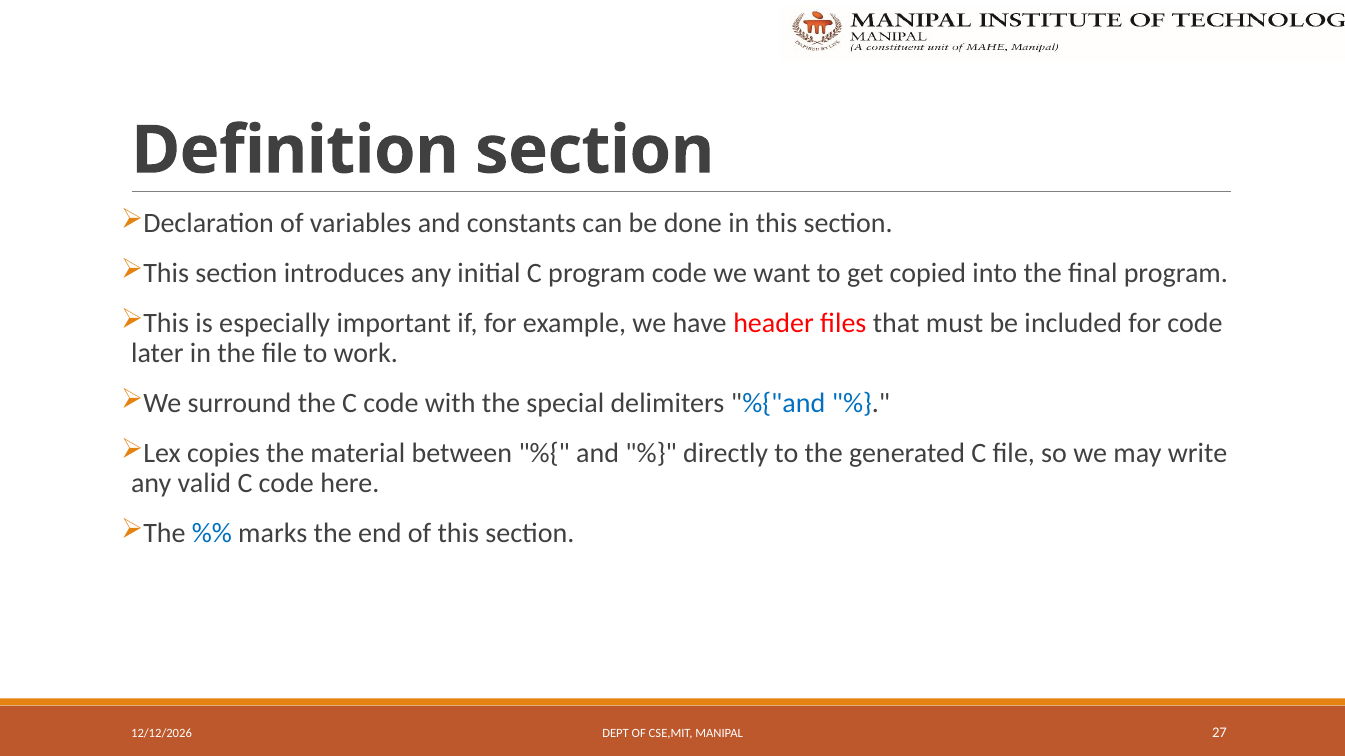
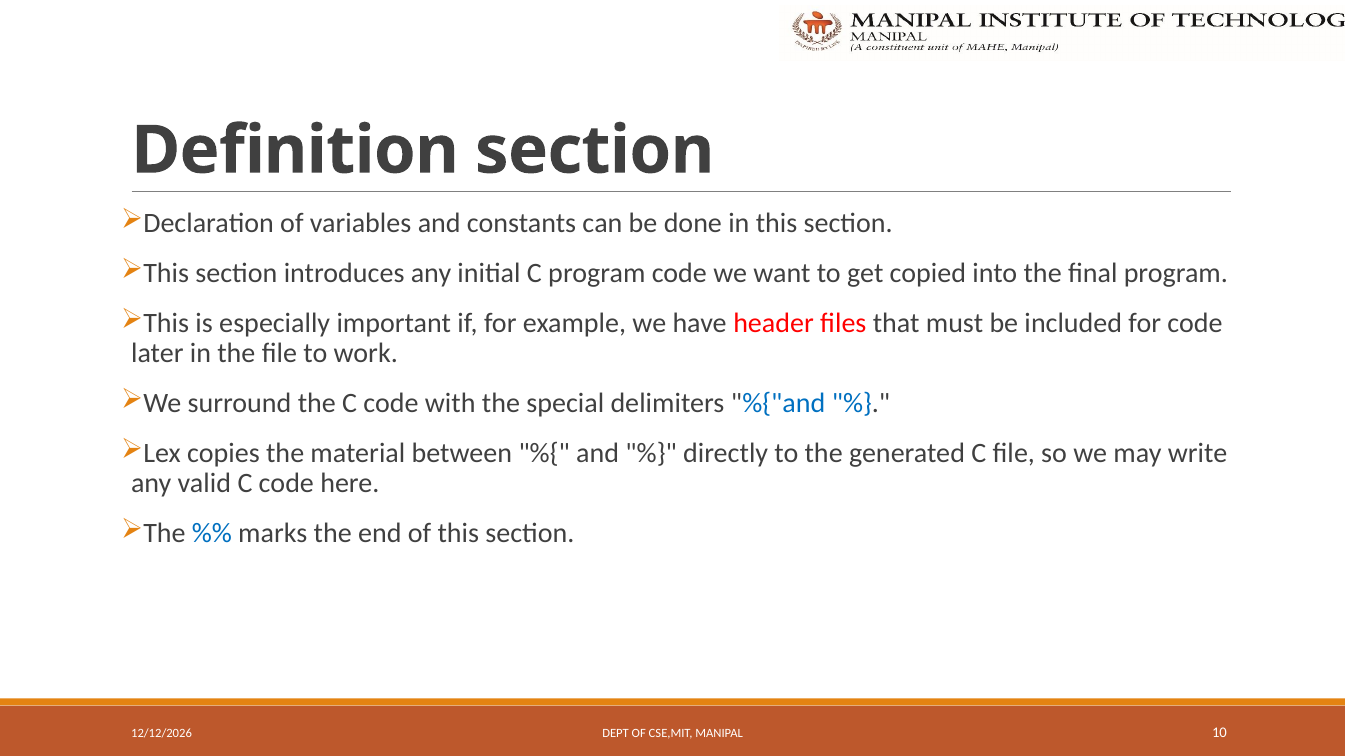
27: 27 -> 10 (1219, 734)
